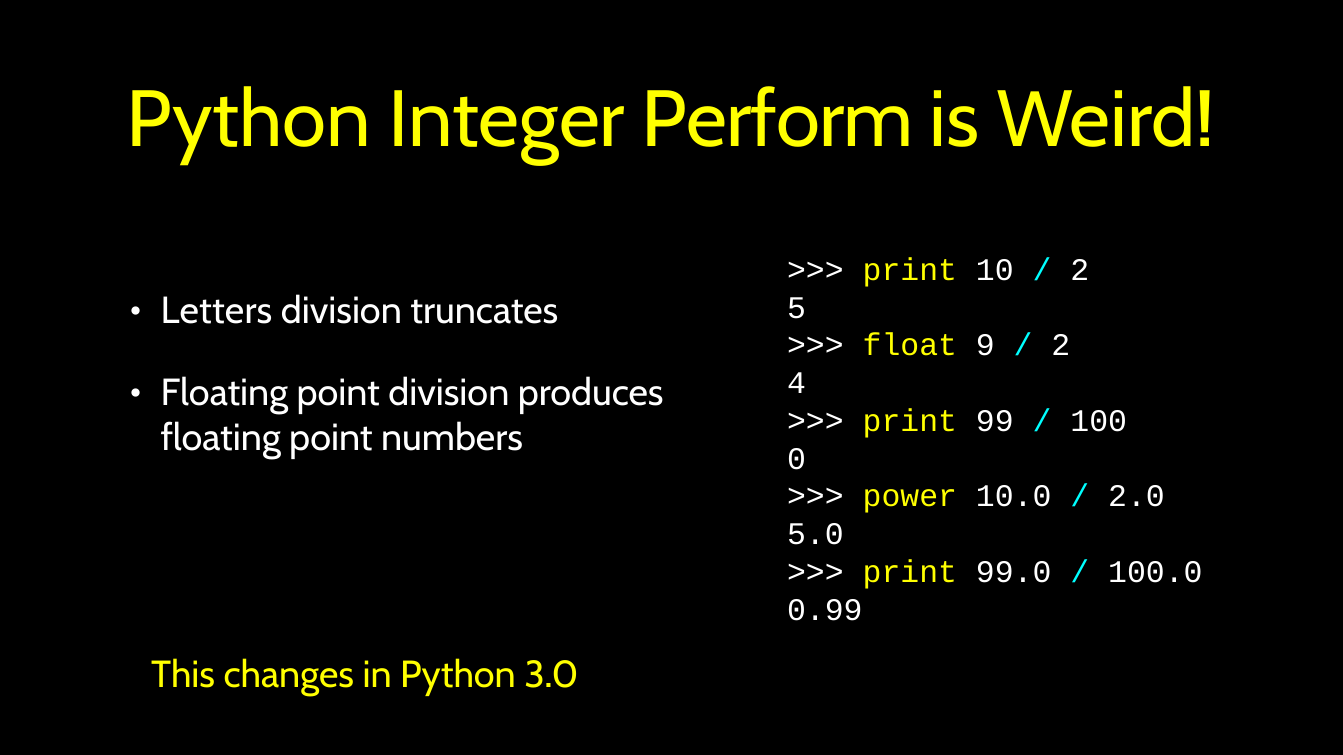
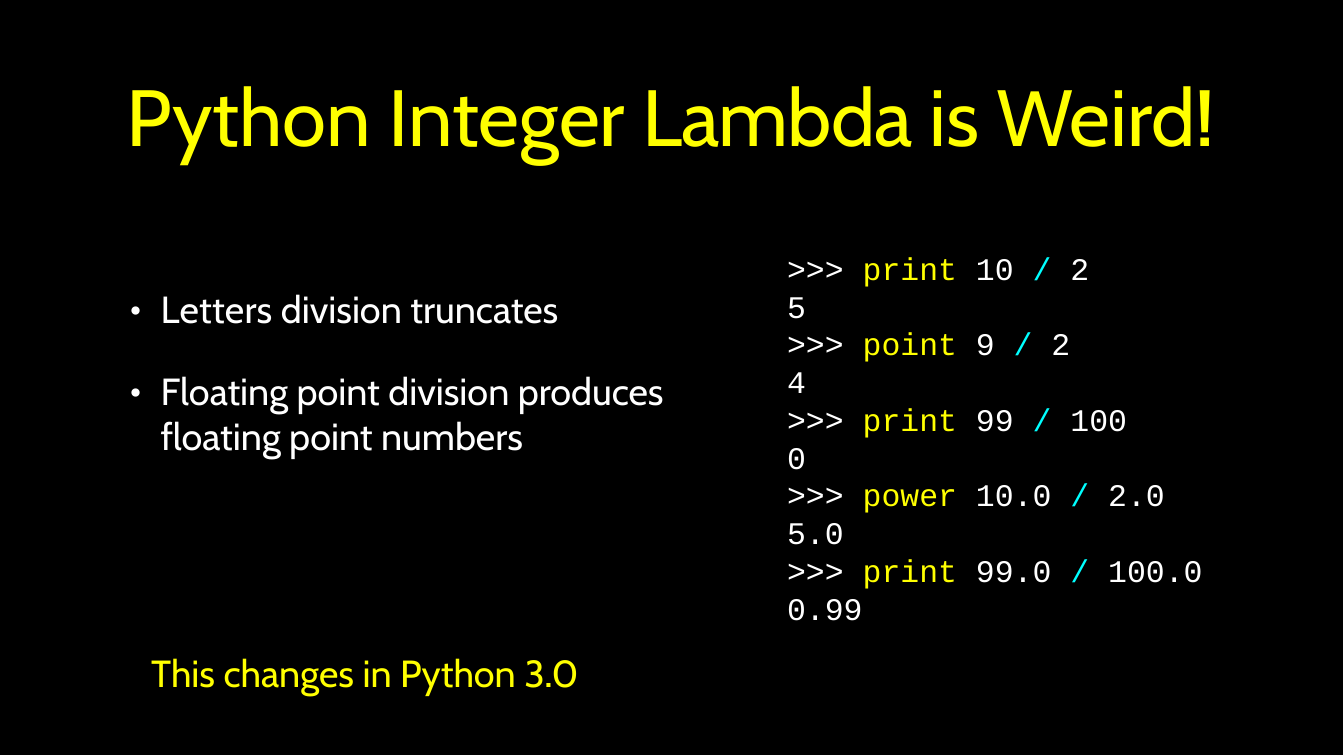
Perform: Perform -> Lambda (778, 120)
float: float -> point (910, 346)
